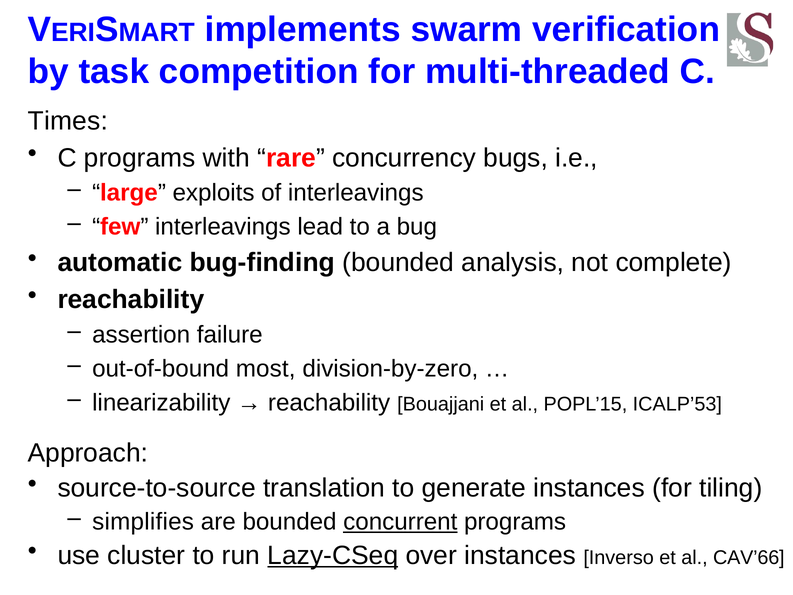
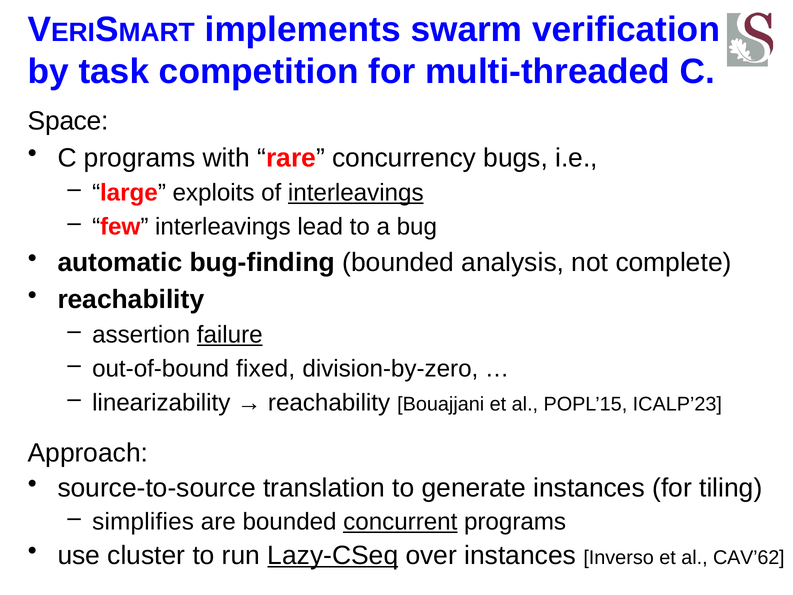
Times: Times -> Space (68, 121)
interleavings underline: none -> present (356, 193)
failure underline: none -> present (230, 335)
most: most -> fixed (266, 369)
ICALP’53: ICALP’53 -> ICALP’23 (677, 404)
CAV’66: CAV’66 -> CAV’62 (749, 557)
